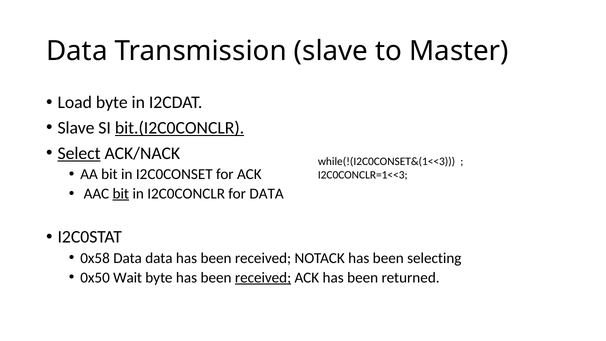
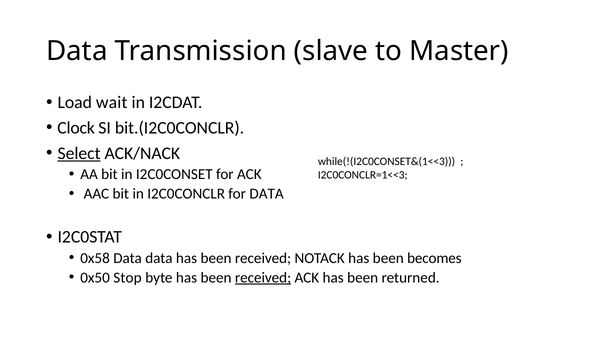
Load byte: byte -> wait (112, 102)
Slave: Slave -> Clock (76, 128)
bit.(I2C0CONCLR underline: present -> none (180, 128)
bit underline: present -> none (121, 194)
selecting: selecting -> becomes (434, 258)
Wait: Wait -> Stop (127, 277)
